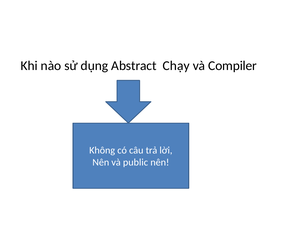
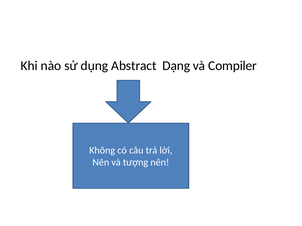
Chạy: Chạy -> Dạng (176, 66)
public: public -> tượng (136, 163)
